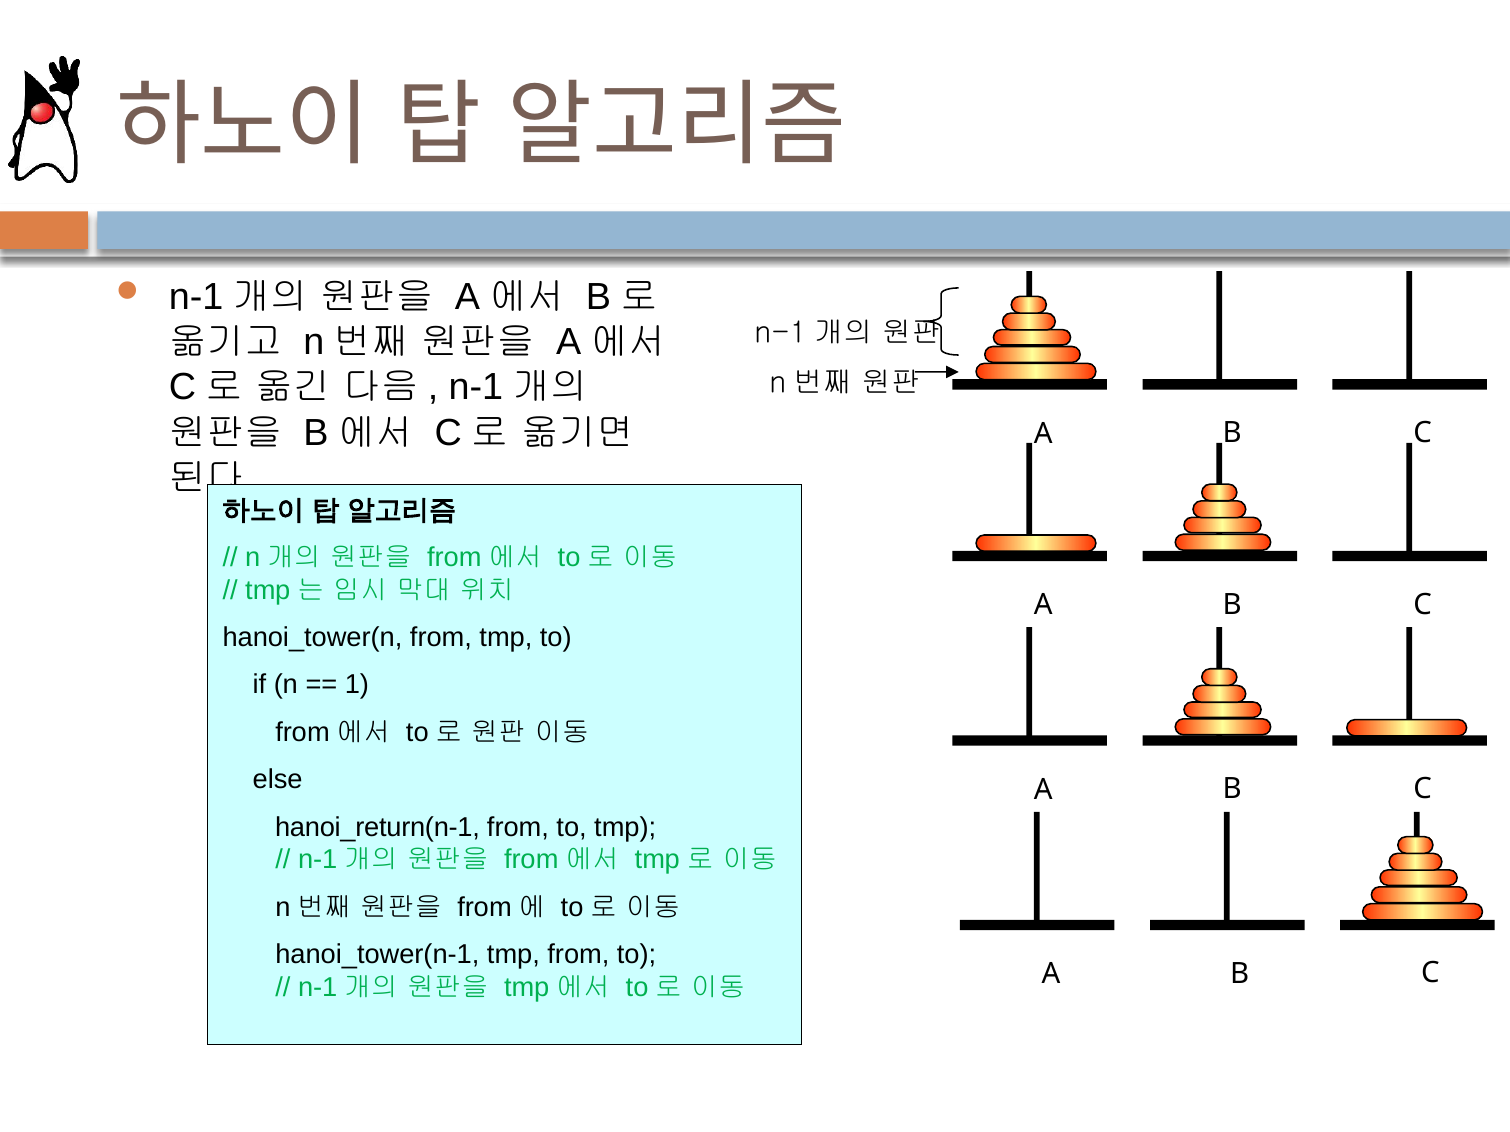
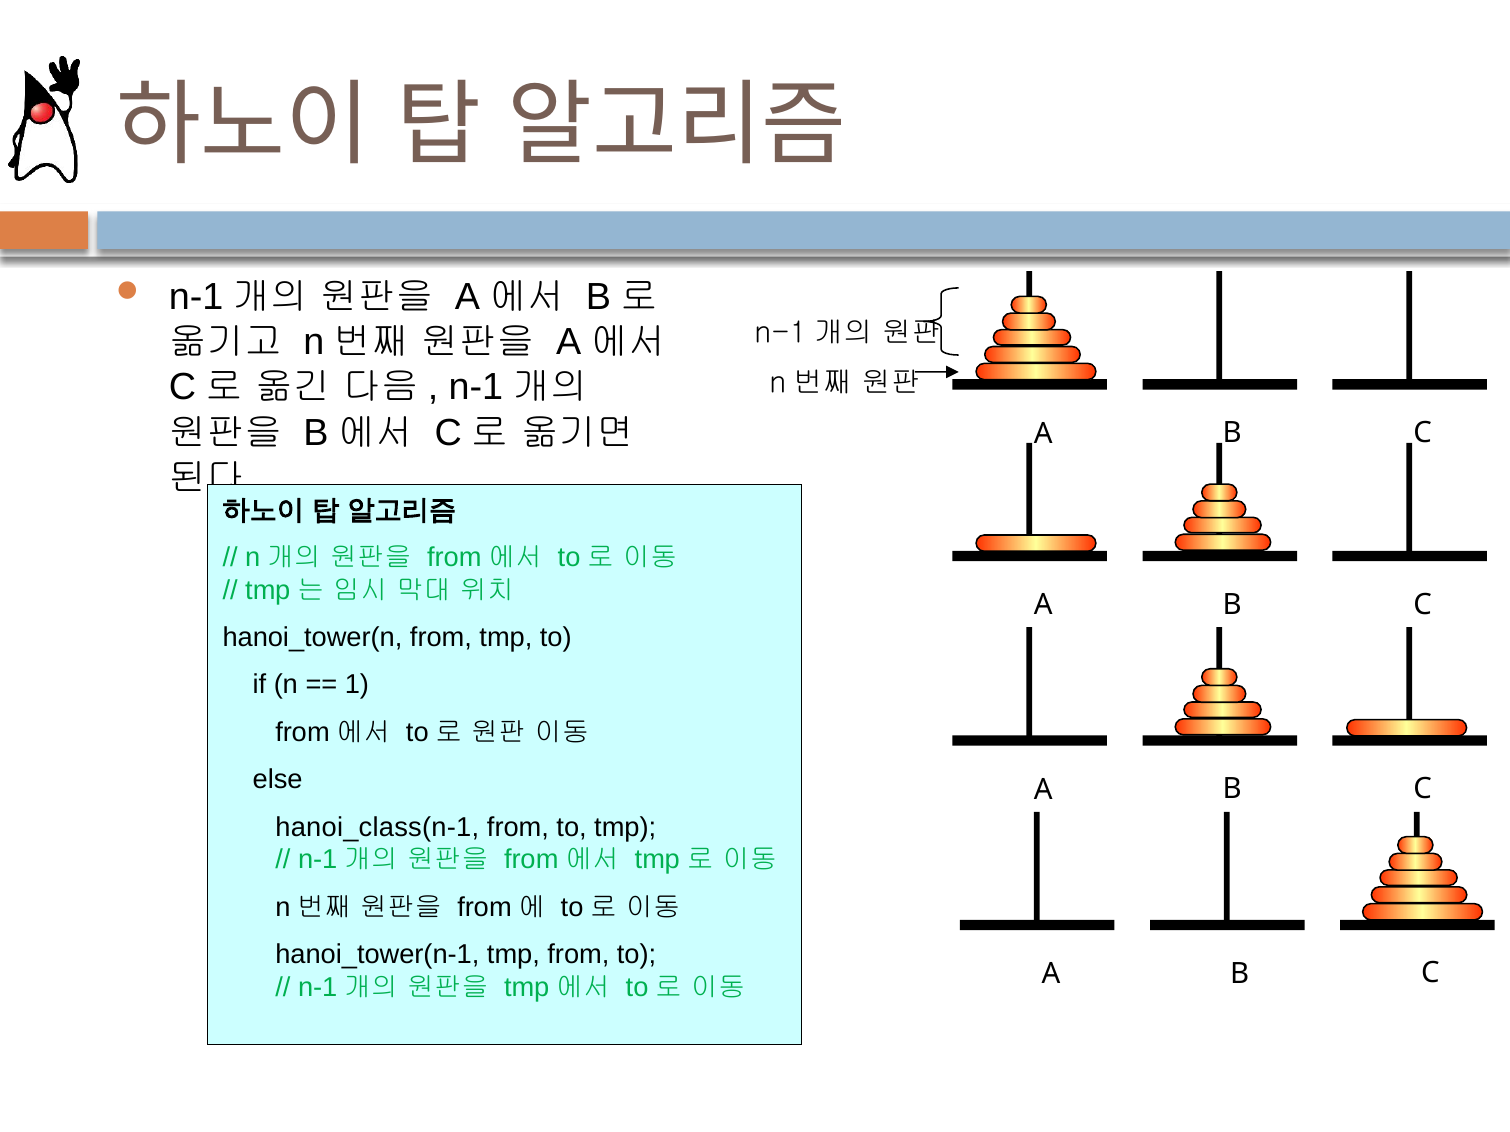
hanoi_return(n-1: hanoi_return(n-1 -> hanoi_class(n-1 (377, 827)
